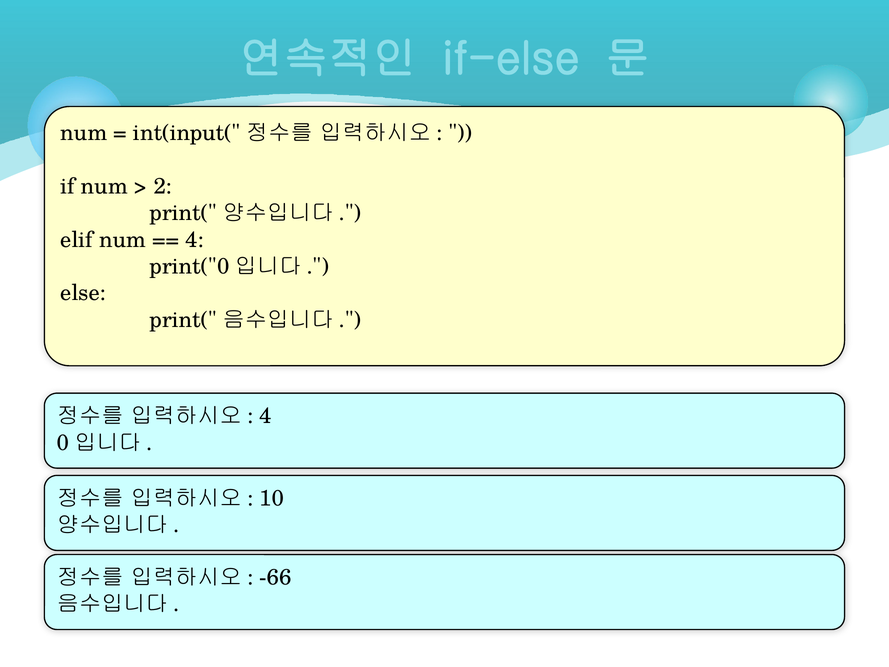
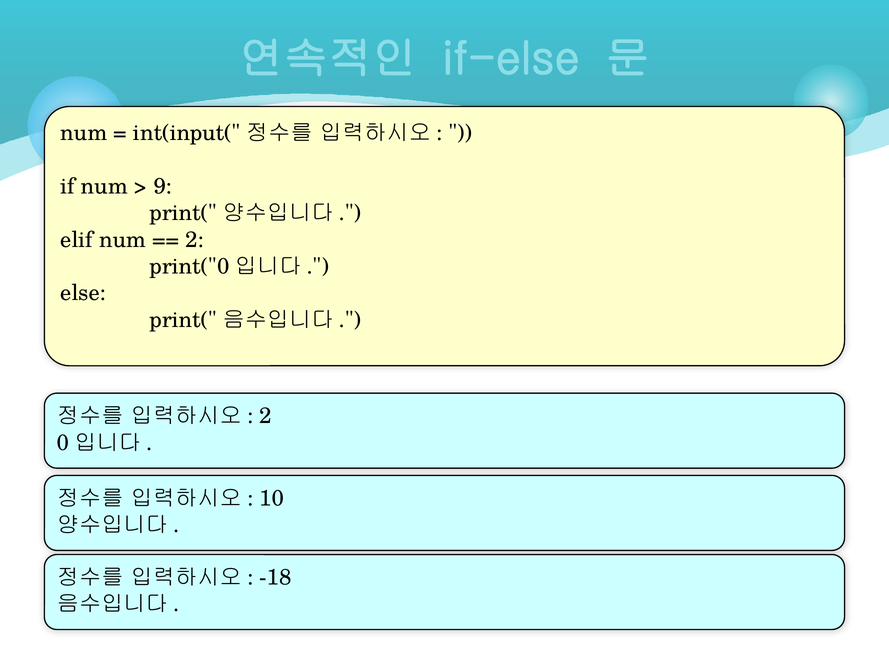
2: 2 -> 9 (163, 186)
4: 4 -> 2 (194, 240)
4: 4 -> 2 (266, 416)
-66: -66 -> -18 (275, 577)
